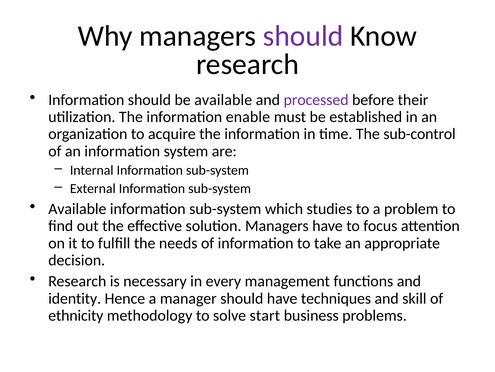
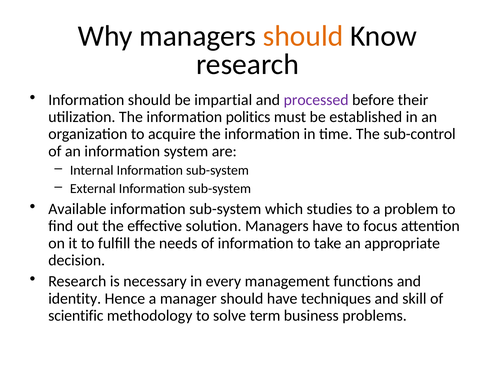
should colour: purple -> orange (303, 36)
be available: available -> impartial (223, 100)
enable: enable -> politics (248, 117)
ethnicity: ethnicity -> scientific (76, 315)
start: start -> term (265, 315)
